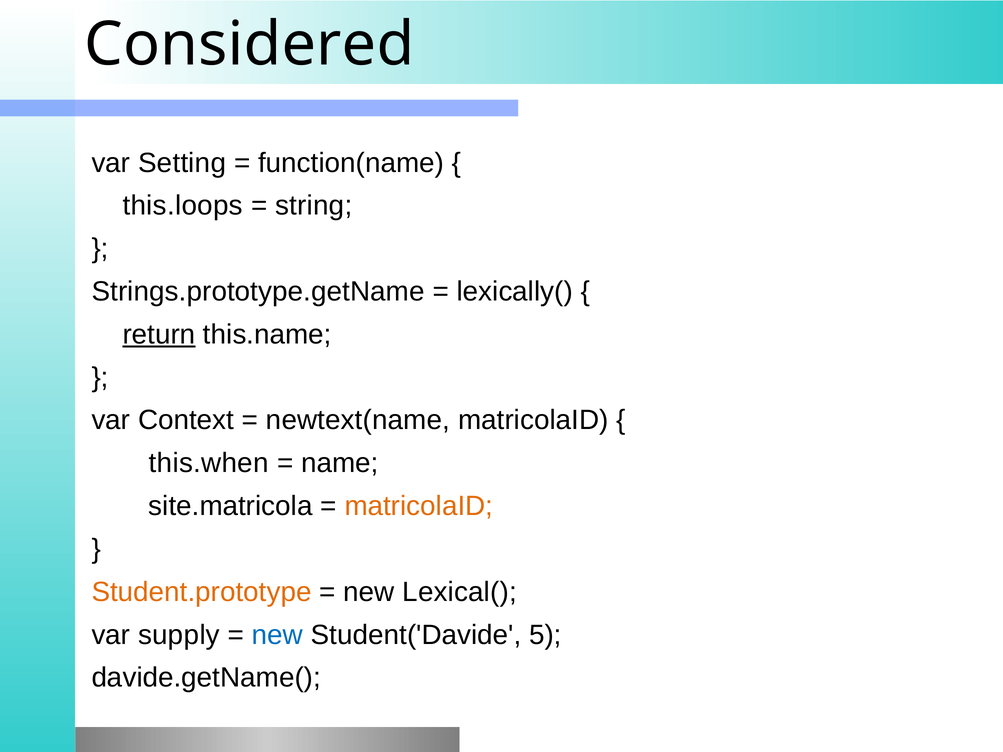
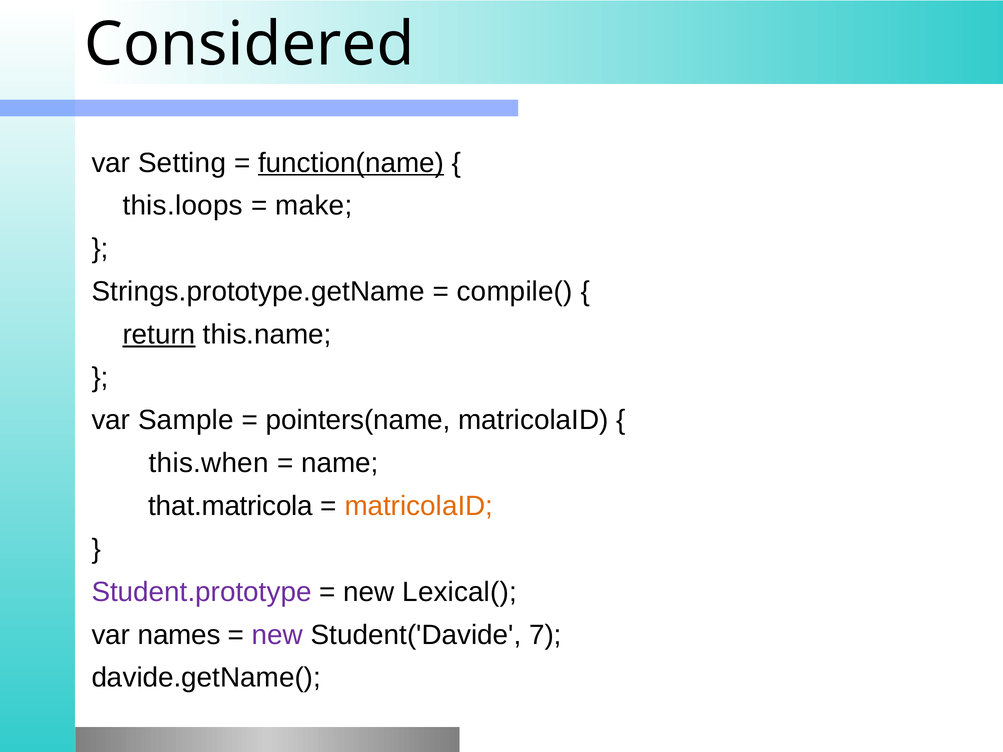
function(name underline: none -> present (351, 163)
string: string -> make (314, 206)
lexically(: lexically( -> compile( (515, 292)
Context: Context -> Sample (186, 420)
newtext(name: newtext(name -> pointers(name (358, 420)
site.matricola: site.matricola -> that.matricola (231, 506)
Student.prototype colour: orange -> purple (202, 592)
supply: supply -> names (179, 635)
new colour: blue -> purple (277, 635)
5: 5 -> 7 (545, 635)
